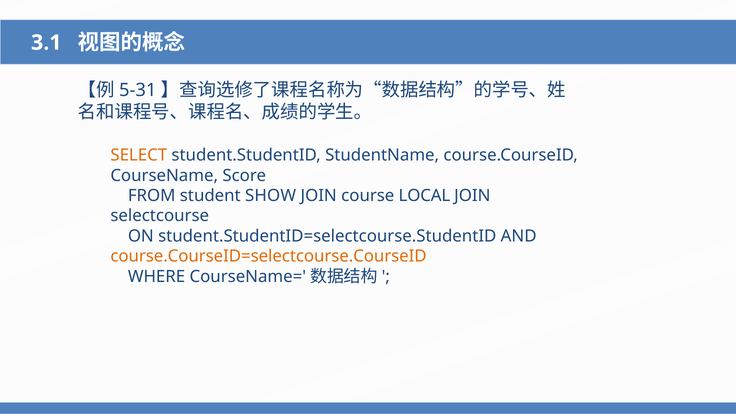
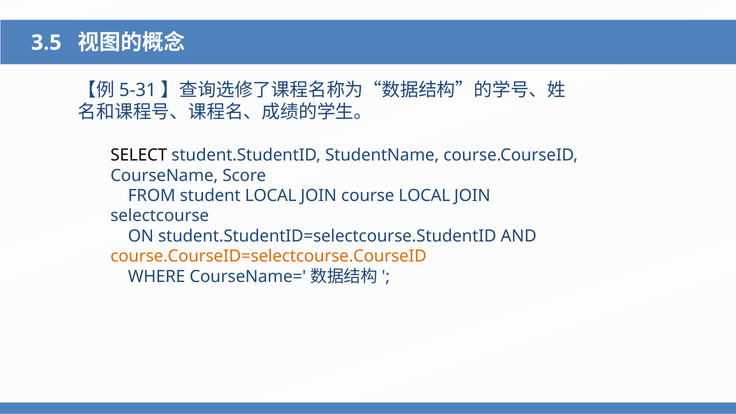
3.1: 3.1 -> 3.5 (46, 43)
SELECT colour: orange -> black (139, 155)
student SHOW: SHOW -> LOCAL (271, 196)
